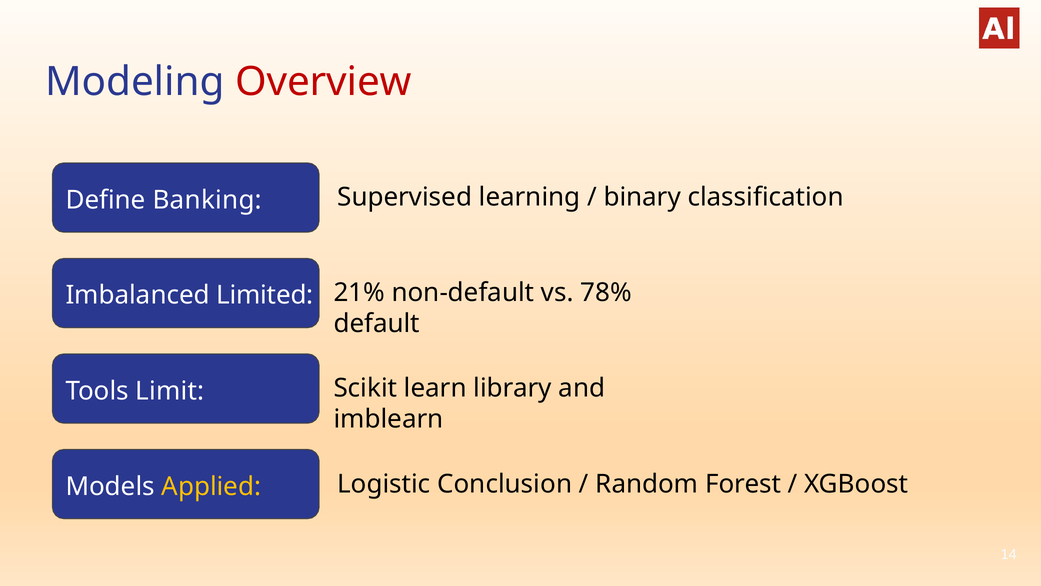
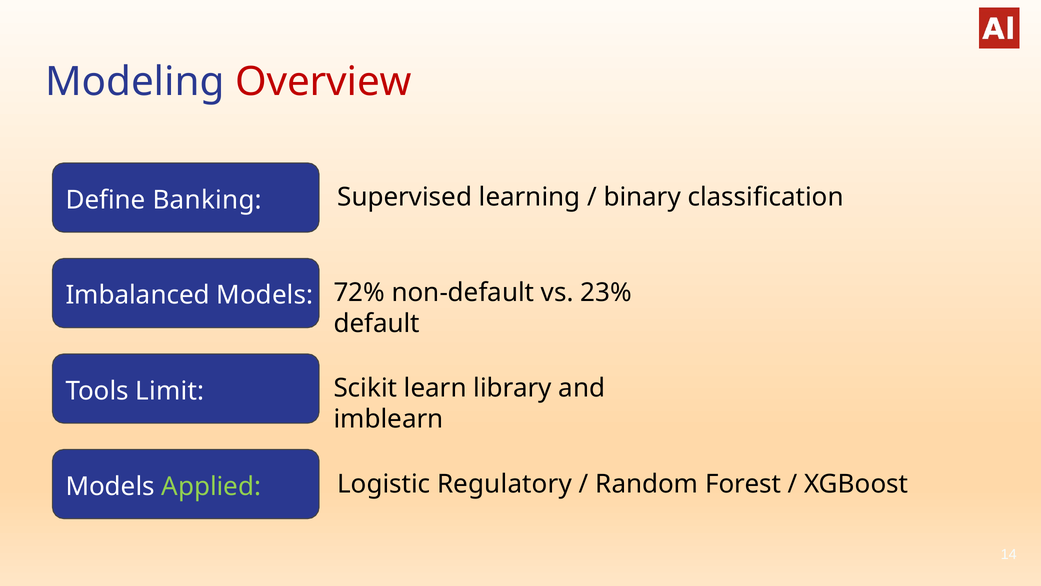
21%: 21% -> 72% (359, 292)
78%: 78% -> 23% (606, 292)
Imbalanced Limited: Limited -> Models (265, 295)
Applied colour: yellow -> light green (211, 486)
Conclusion: Conclusion -> Regulatory (505, 484)
